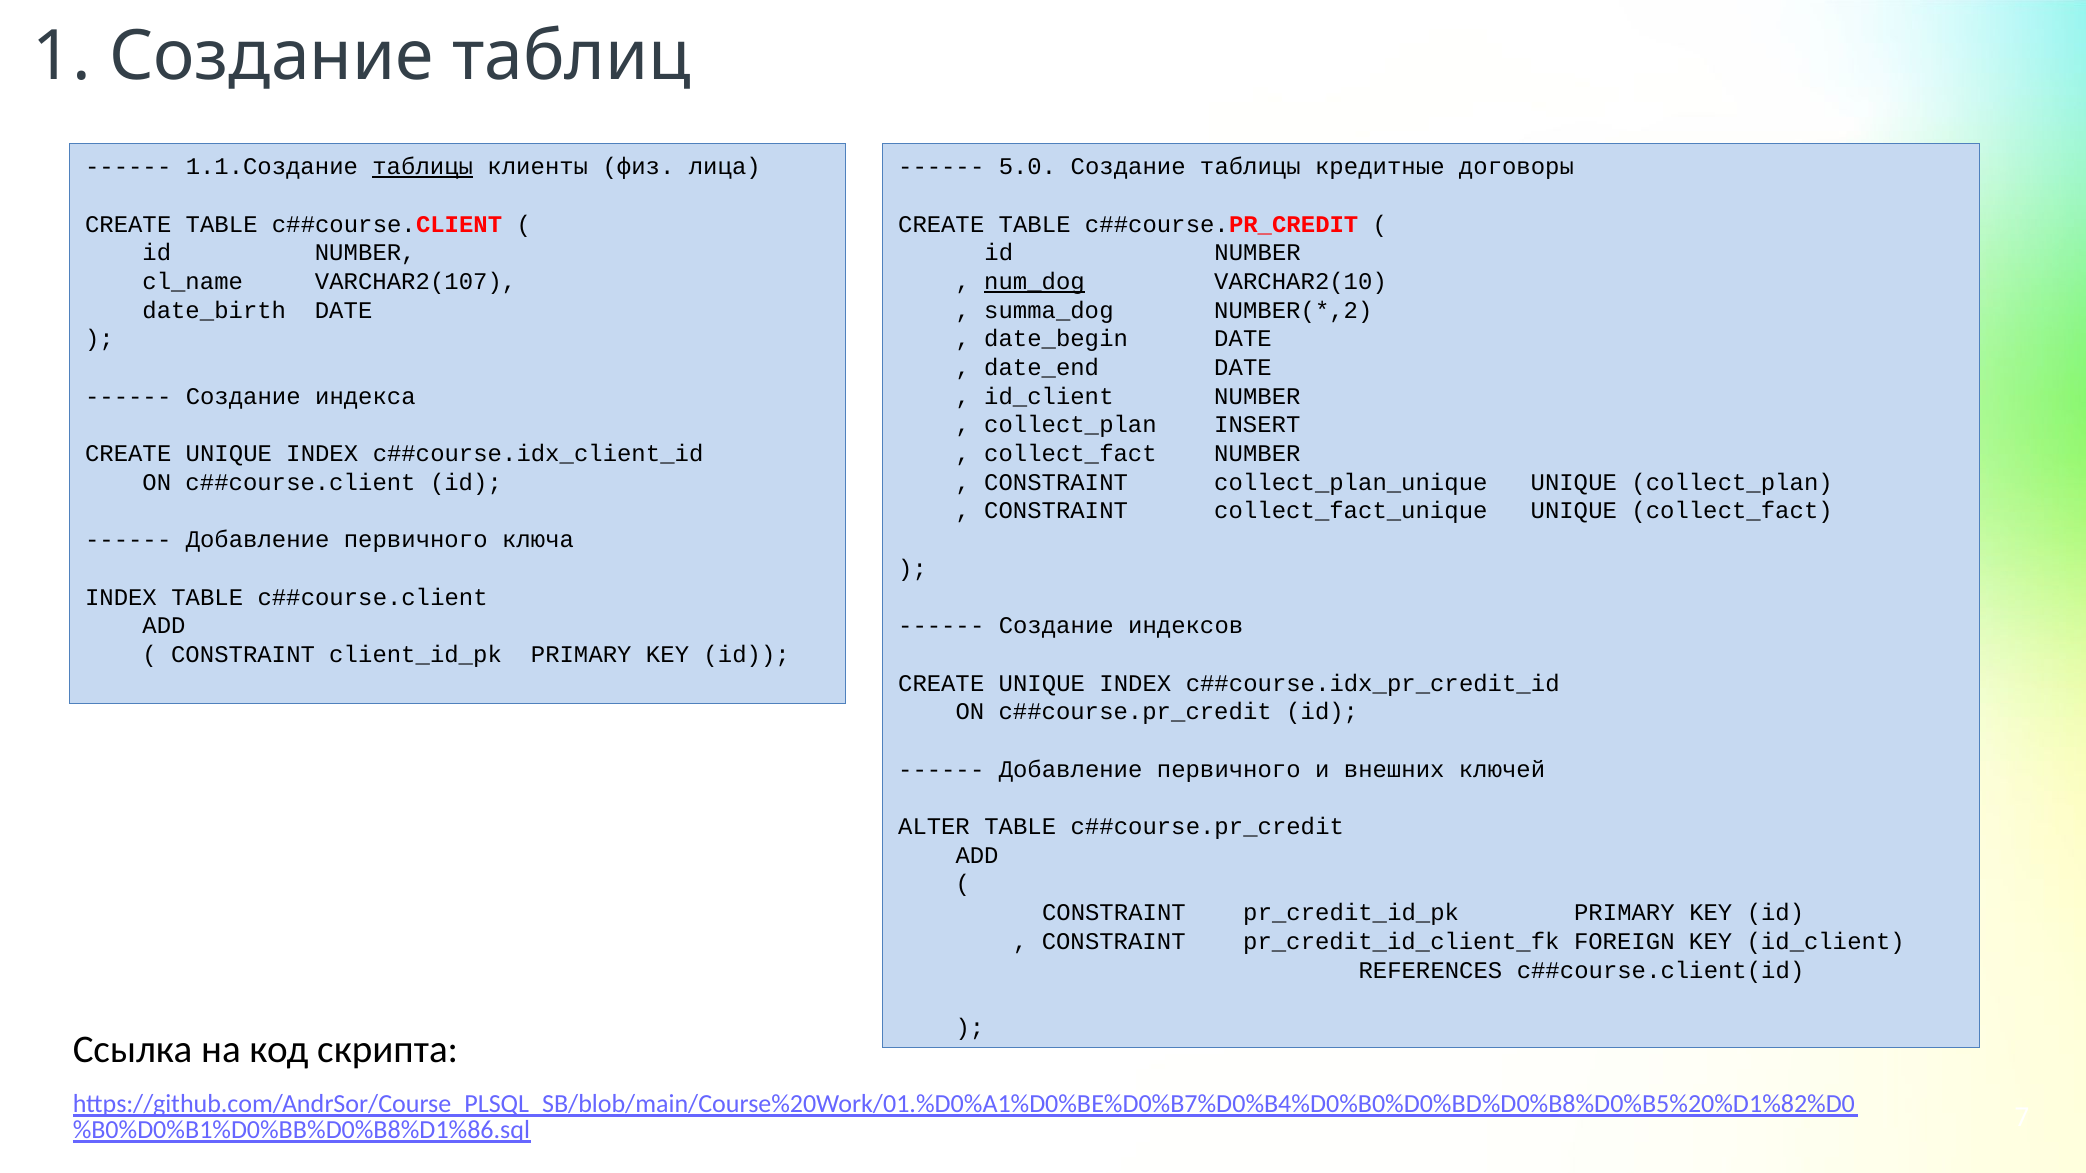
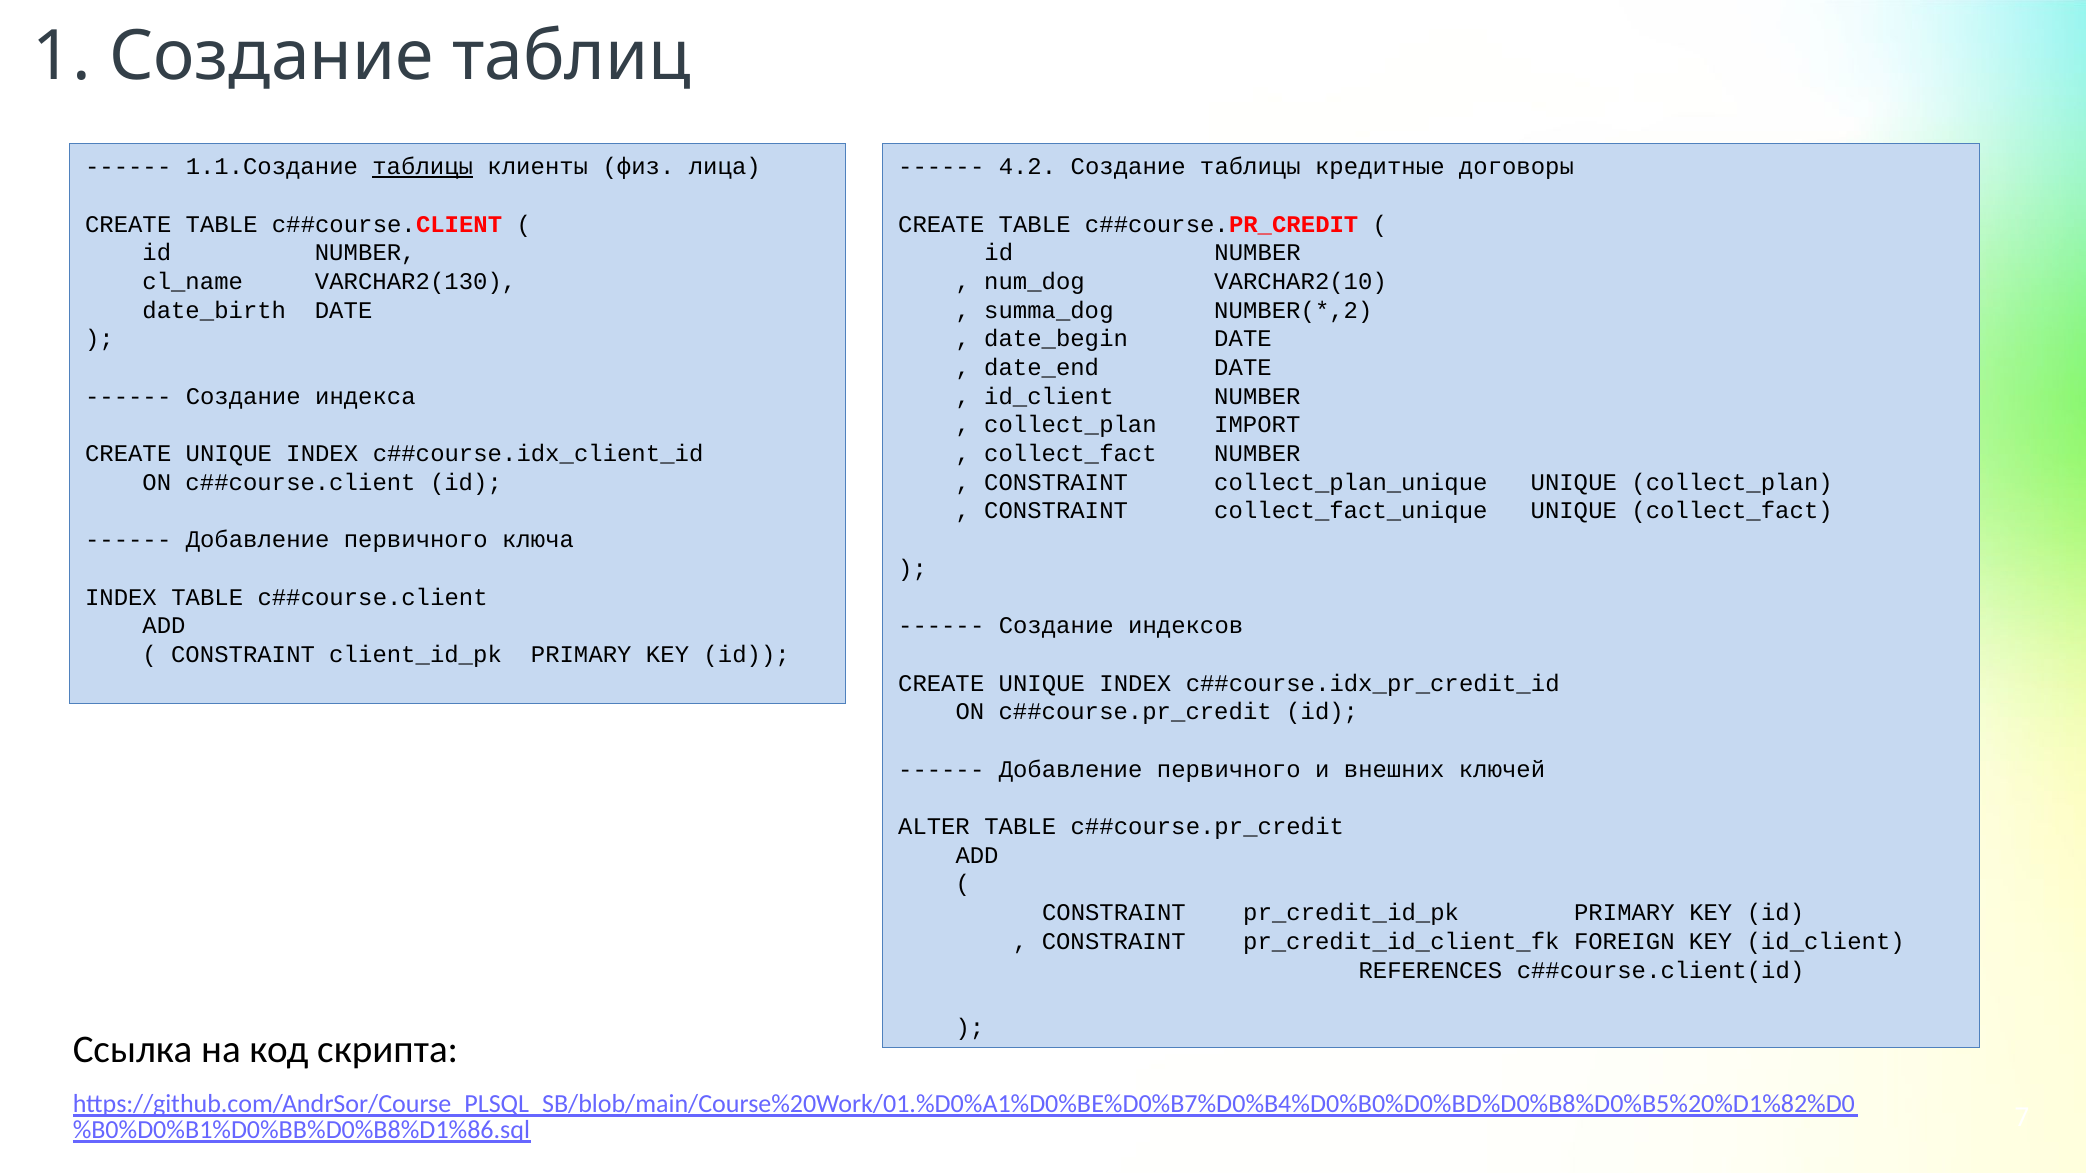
5.0: 5.0 -> 4.2 (1027, 167)
VARCHAR2(107: VARCHAR2(107 -> VARCHAR2(130 (416, 282)
num_dog underline: present -> none (1034, 282)
INSERT: INSERT -> IMPORT (1257, 425)
